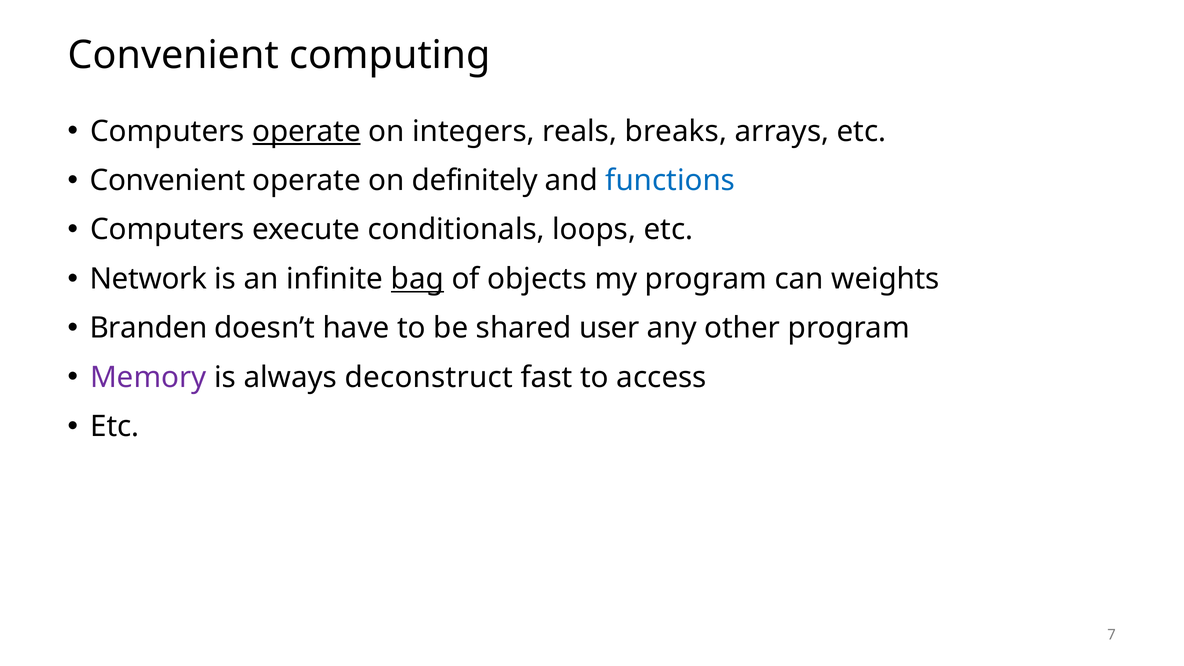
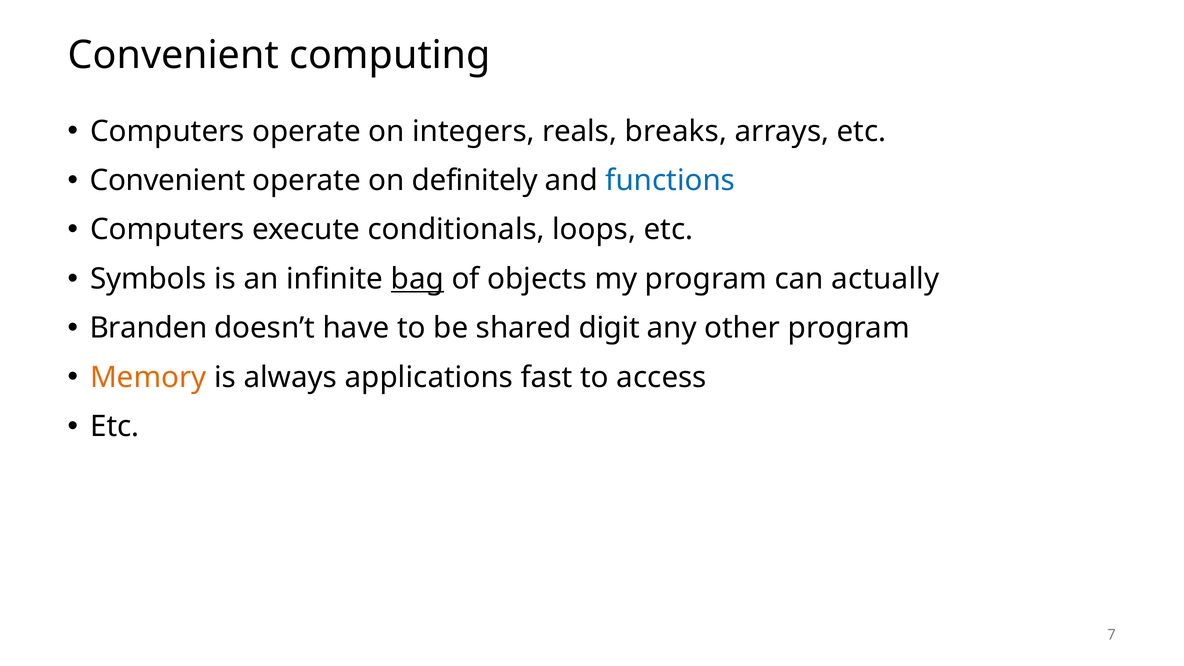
operate underline: present -> none (307, 131)
Network: Network -> Symbols (148, 279)
weights: weights -> actually (885, 279)
user: user -> digit (609, 328)
Memory colour: purple -> orange (148, 377)
deconstruct: deconstruct -> applications (429, 377)
